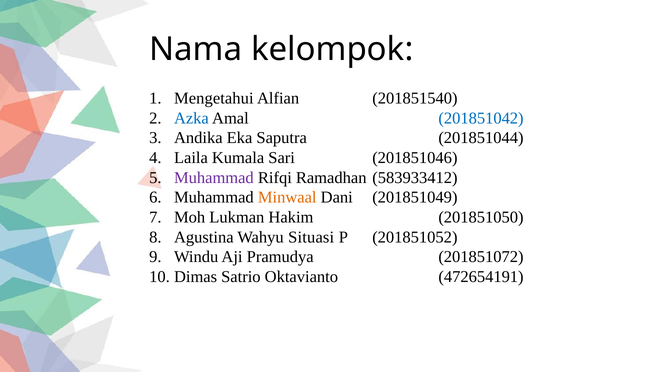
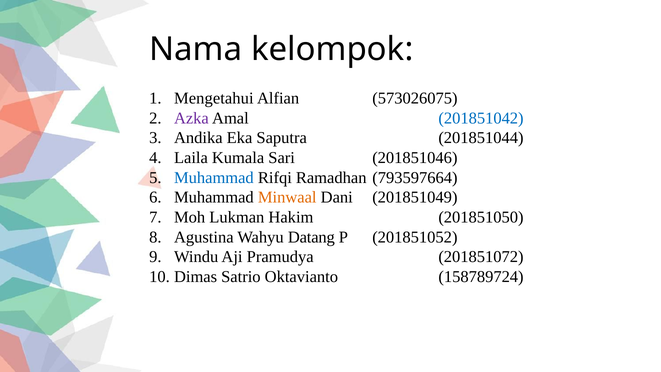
201851540: 201851540 -> 573026075 (415, 98)
Azka colour: blue -> purple (191, 118)
Muhammad colour: purple -> blue (214, 178)
583933412: 583933412 -> 793597664 (415, 178)
Situasi: Situasi -> Datang (311, 237)
472654191: 472654191 -> 158789724 (481, 277)
